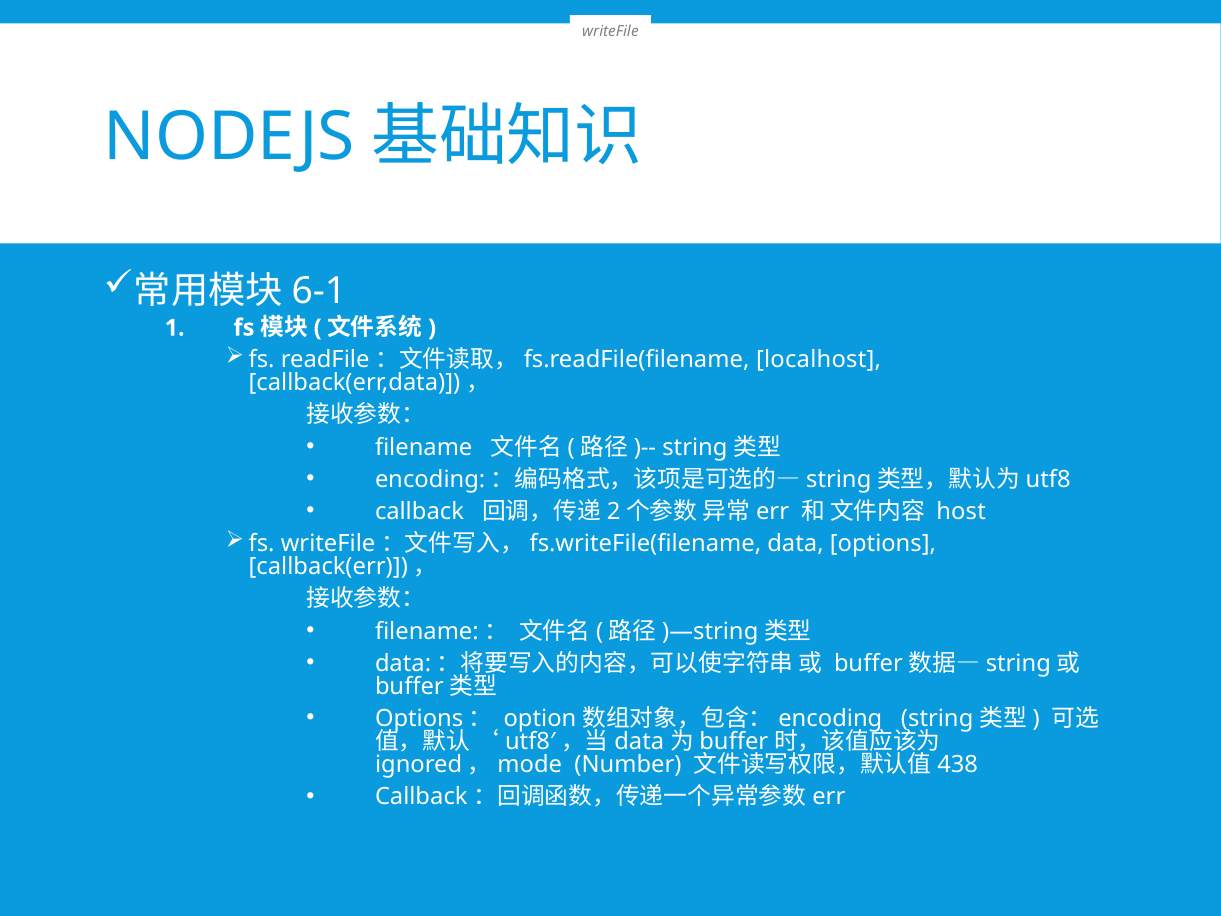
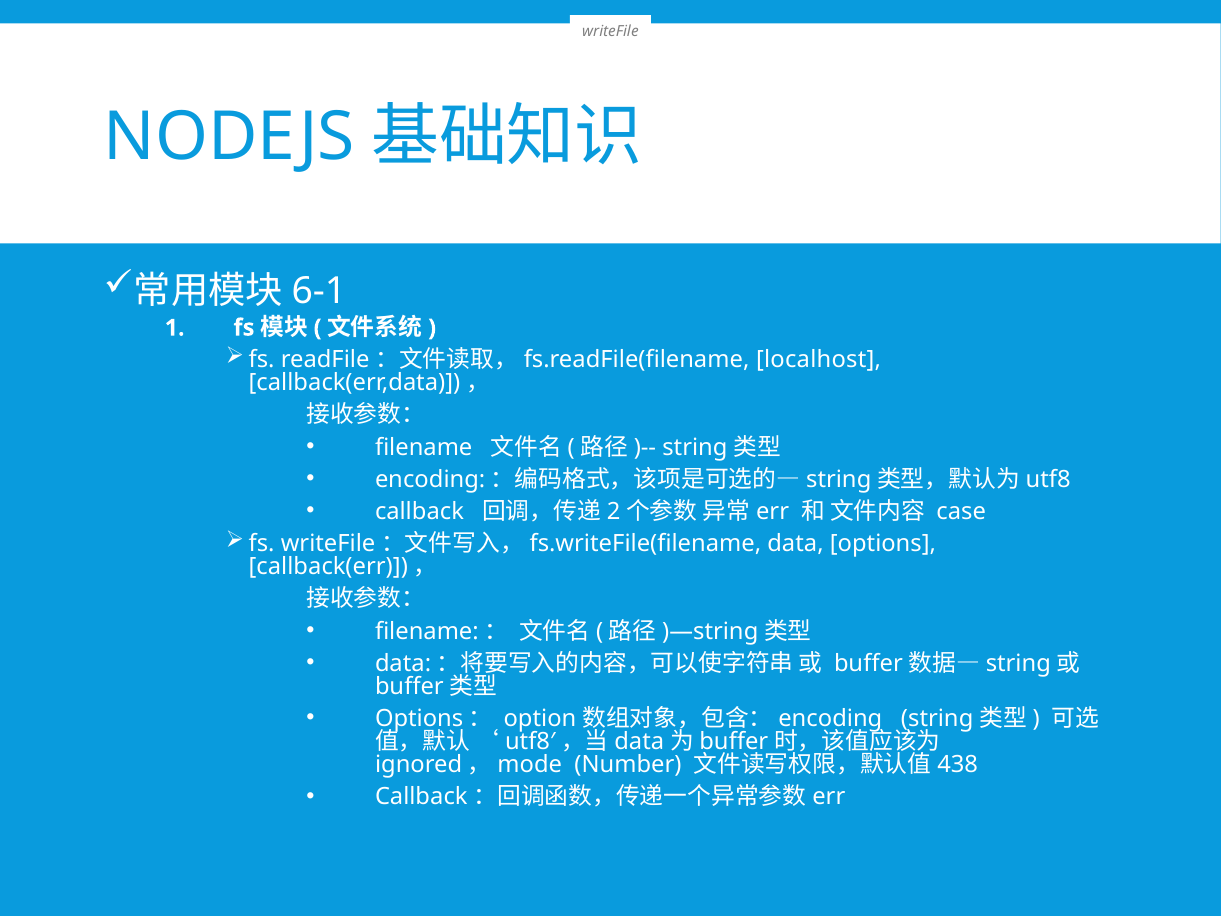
host: host -> case (961, 512)
